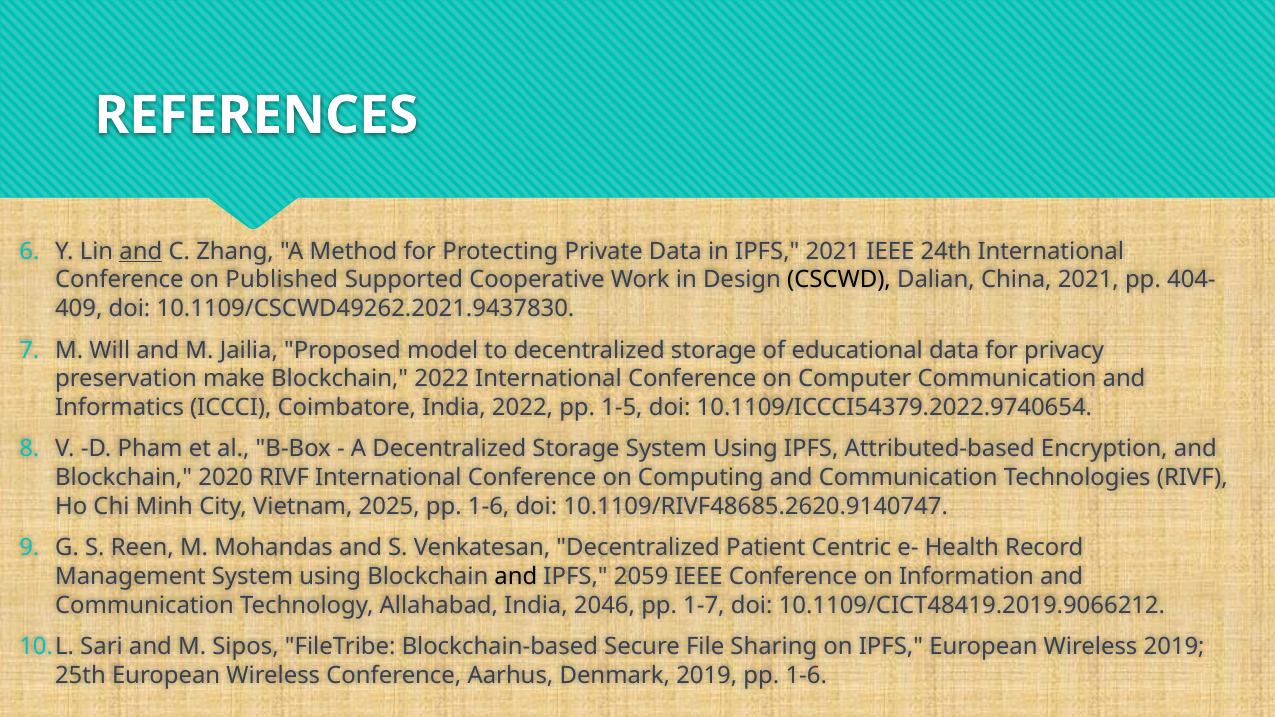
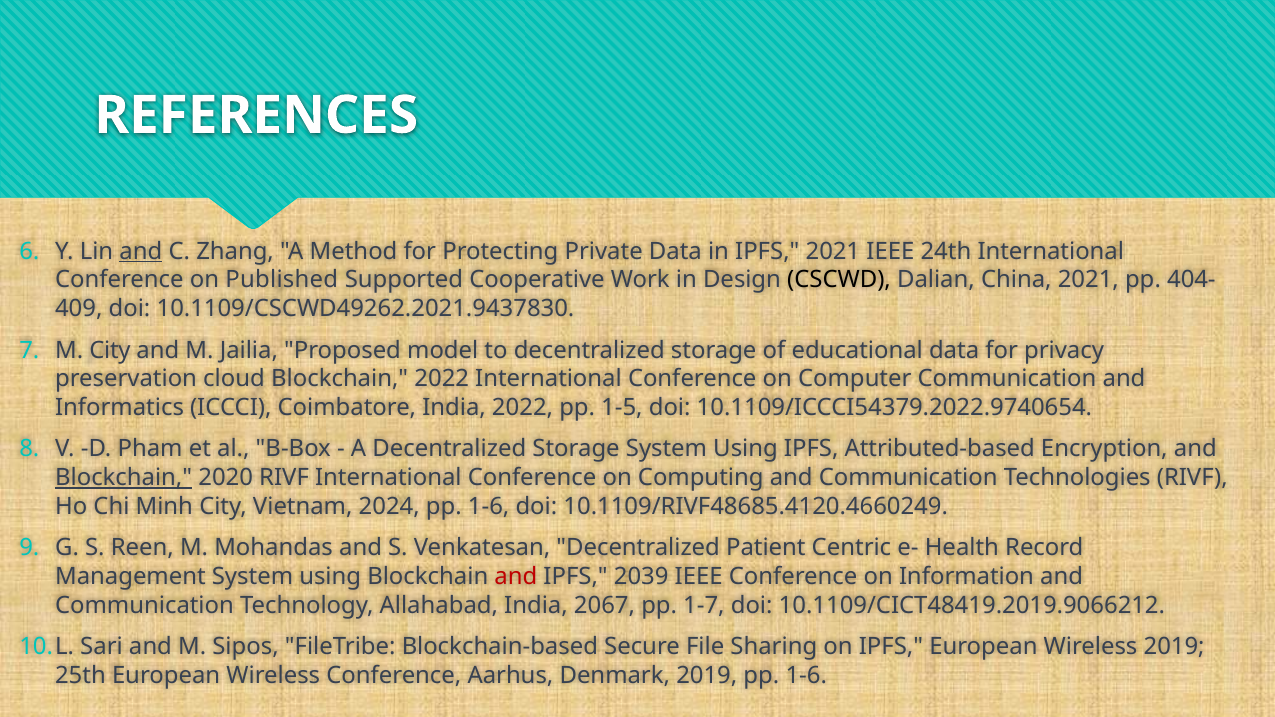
M Will: Will -> City (110, 350)
make: make -> cloud (234, 379)
Blockchain underline: none -> present (124, 478)
2025: 2025 -> 2024 (389, 506)
10.1109/RIVF48685.2620.9140747: 10.1109/RIVF48685.2620.9140747 -> 10.1109/RIVF48685.4120.4660249 (756, 506)
and colour: black -> red (516, 577)
2059: 2059 -> 2039 (641, 577)
2046: 2046 -> 2067 (604, 605)
